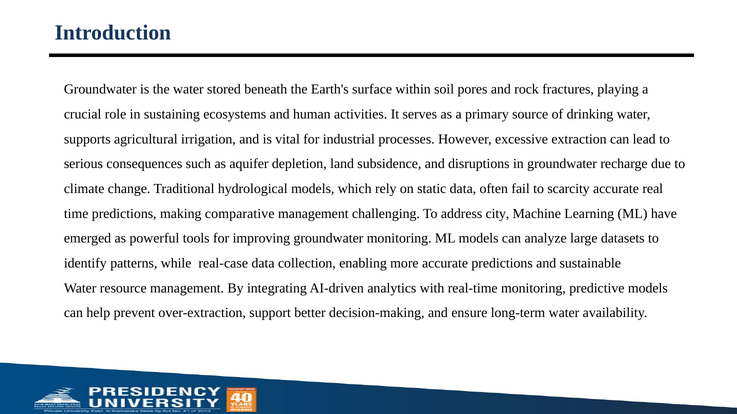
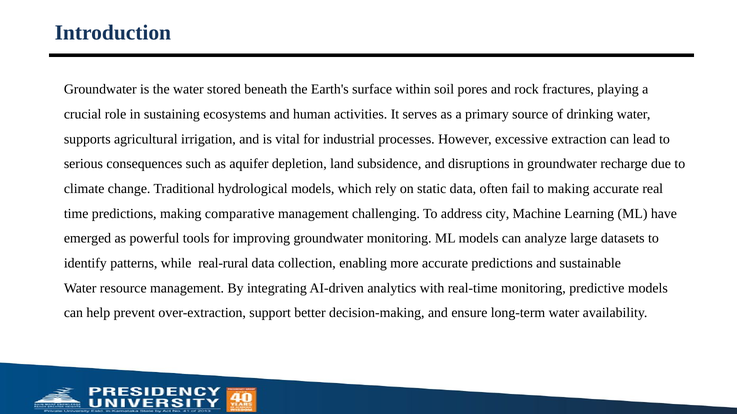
to scarcity: scarcity -> making (568, 189)
real-case: real-case -> real-rural (223, 264)
